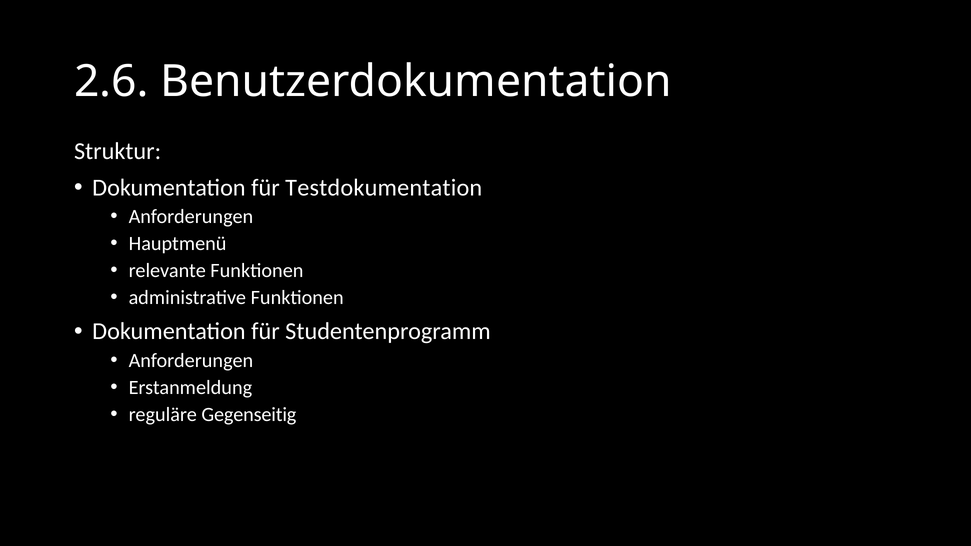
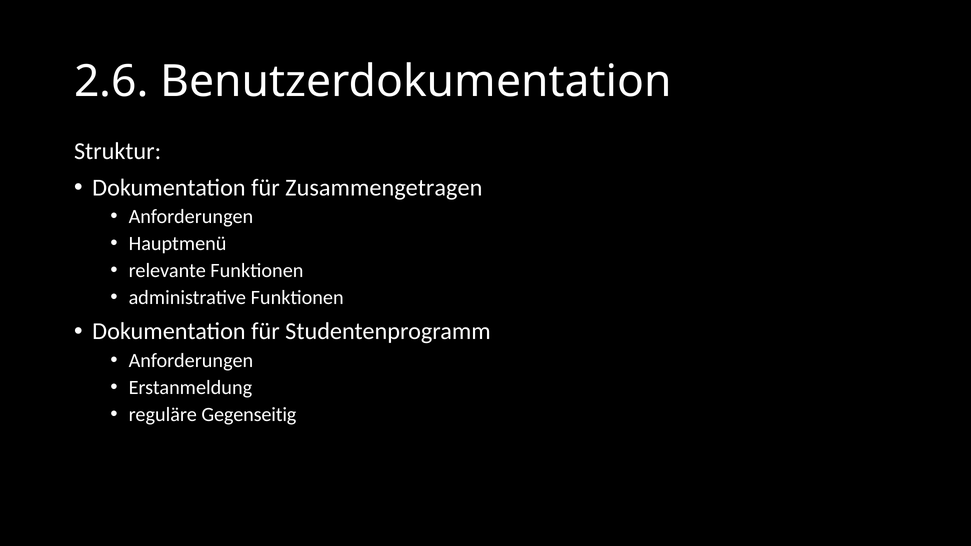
Testdokumentation: Testdokumentation -> Zusammengetragen (384, 188)
